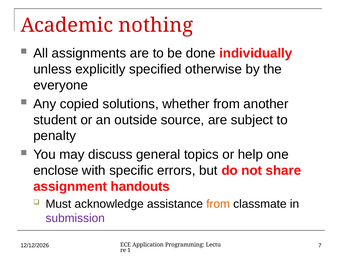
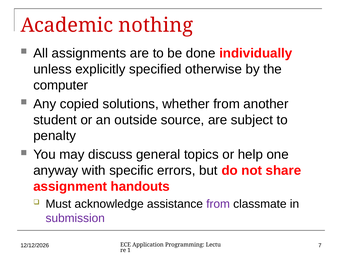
everyone: everyone -> computer (61, 85)
enclose: enclose -> anyway (56, 171)
from colour: orange -> purple (218, 204)
